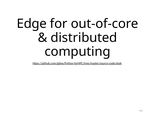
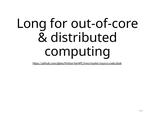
Edge: Edge -> Long (32, 24)
